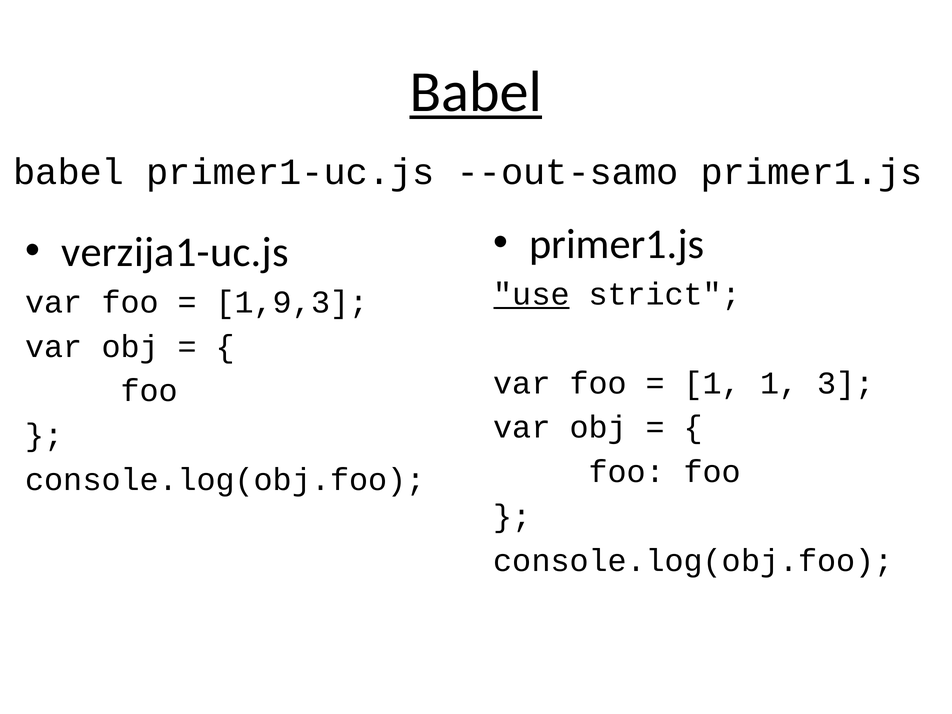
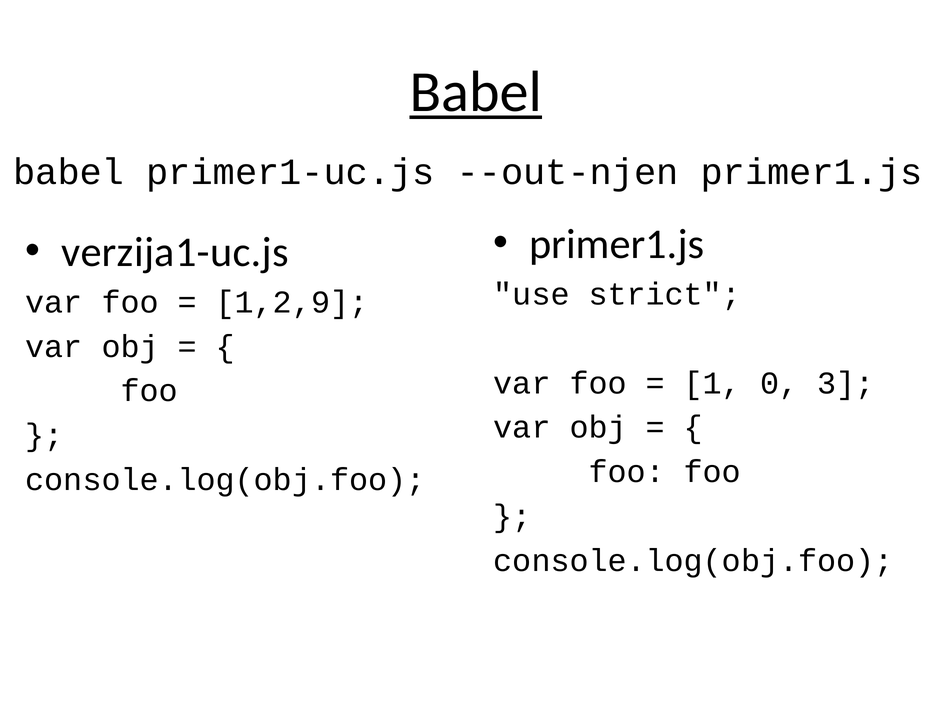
--out-samo: --out-samo -> --out-njen (568, 172)
use underline: present -> none (532, 294)
1,9,3: 1,9,3 -> 1,2,9 (292, 302)
1 1: 1 -> 0 (779, 383)
